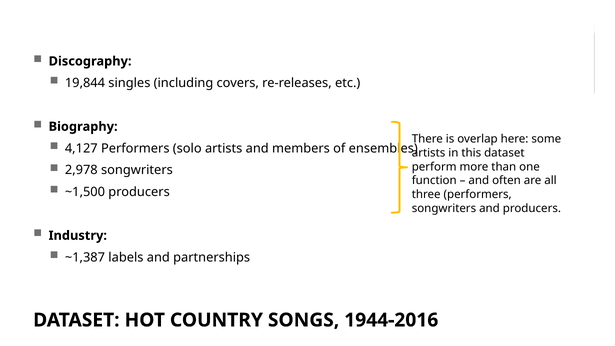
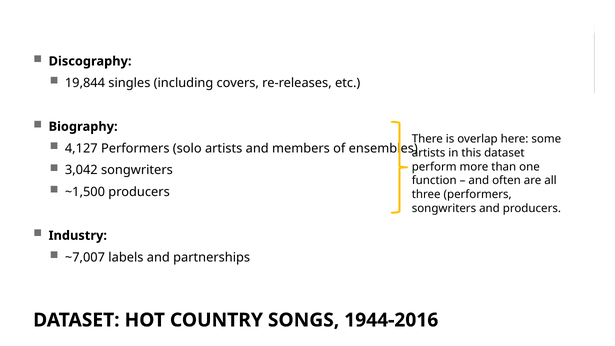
2,978: 2,978 -> 3,042 (81, 170)
~1,387: ~1,387 -> ~7,007 (85, 257)
